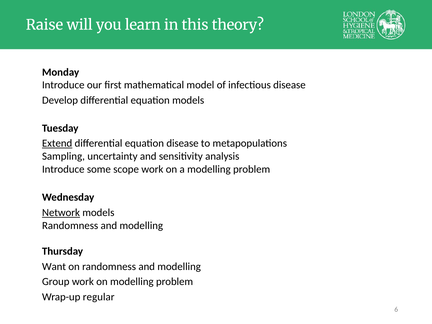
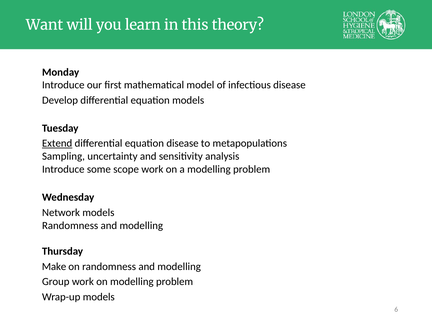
Raise: Raise -> Want (44, 25)
Network underline: present -> none (61, 213)
Want: Want -> Make (54, 267)
Wrap-up regular: regular -> models (99, 297)
